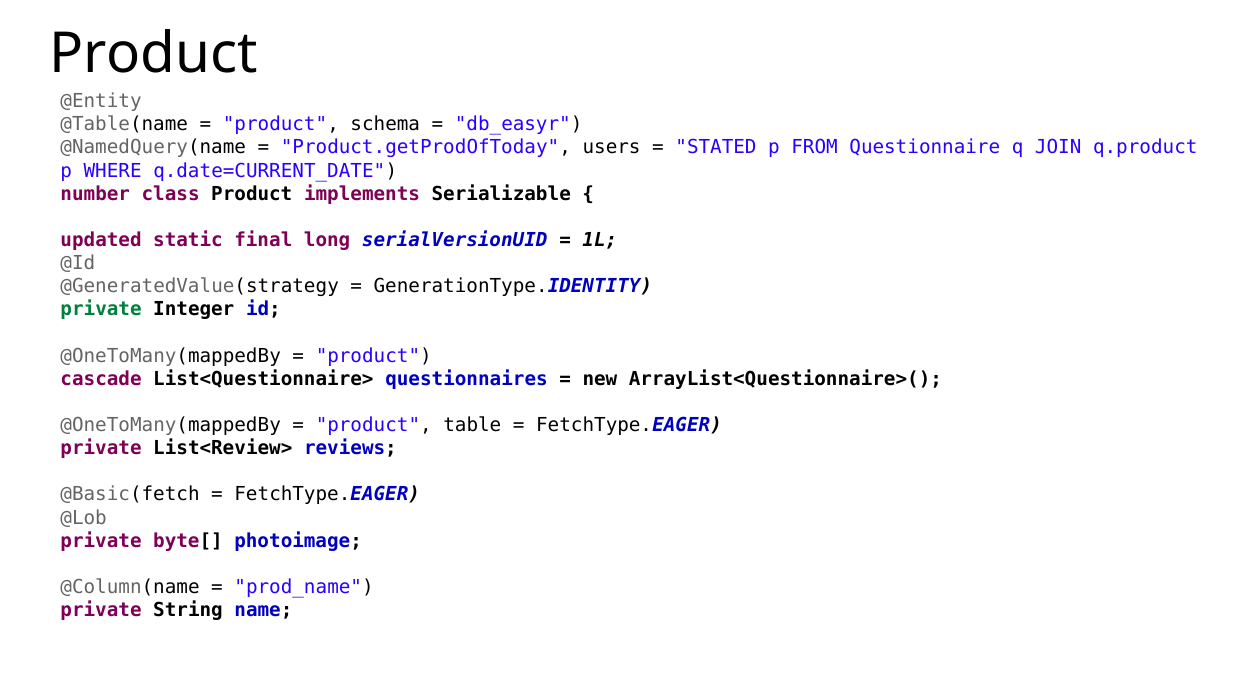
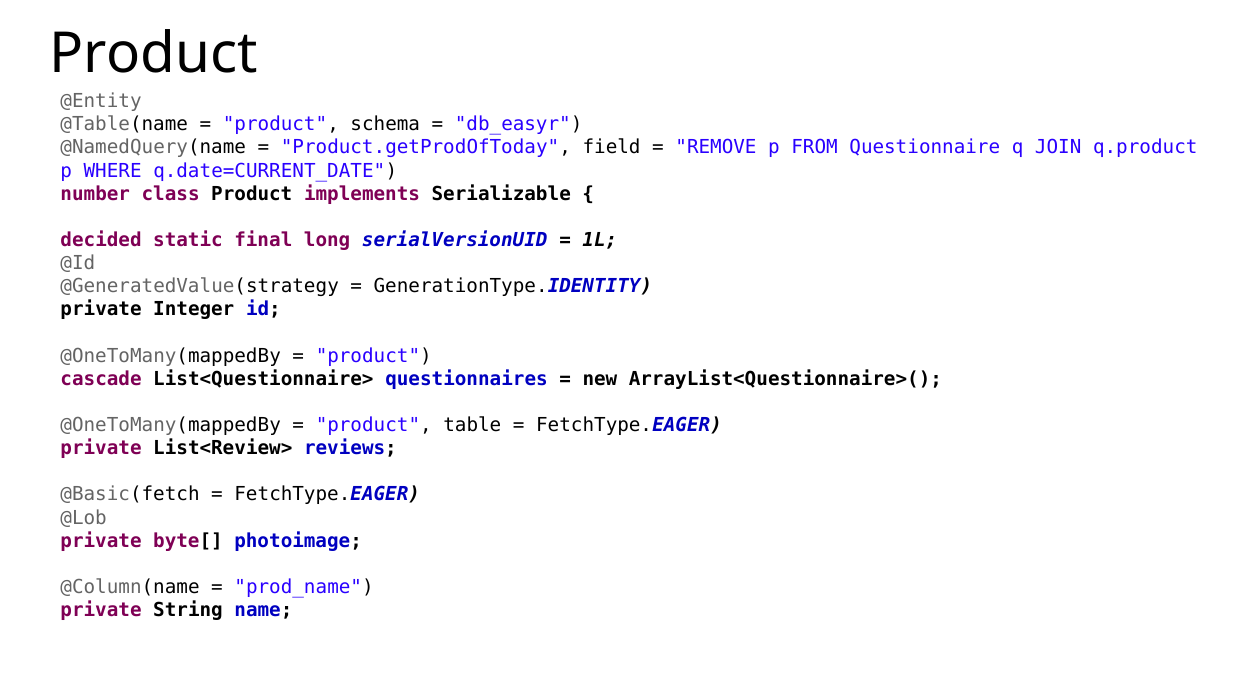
users: users -> field (612, 148)
STATED: STATED -> REMOVE (716, 148)
updated: updated -> decided (101, 240)
private colour: green -> black (101, 310)
